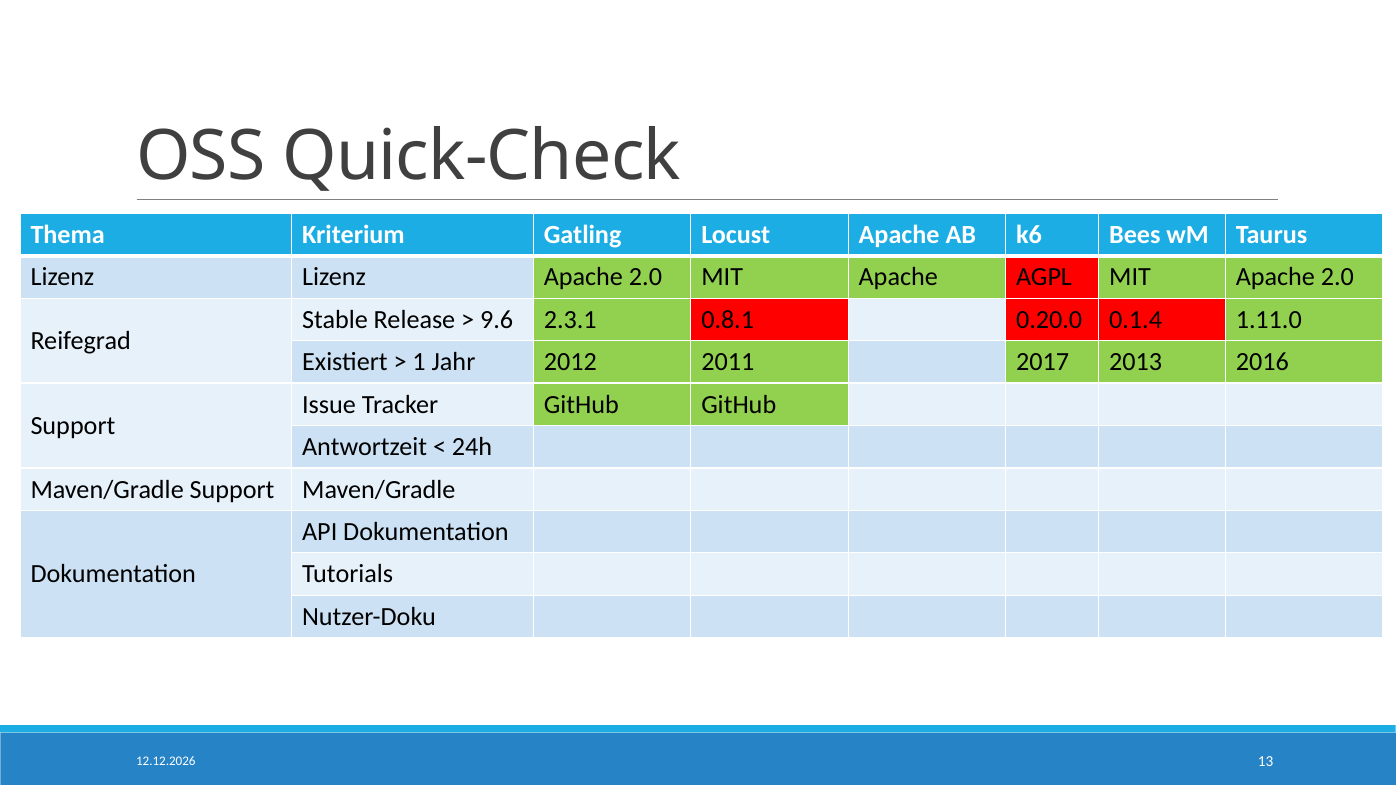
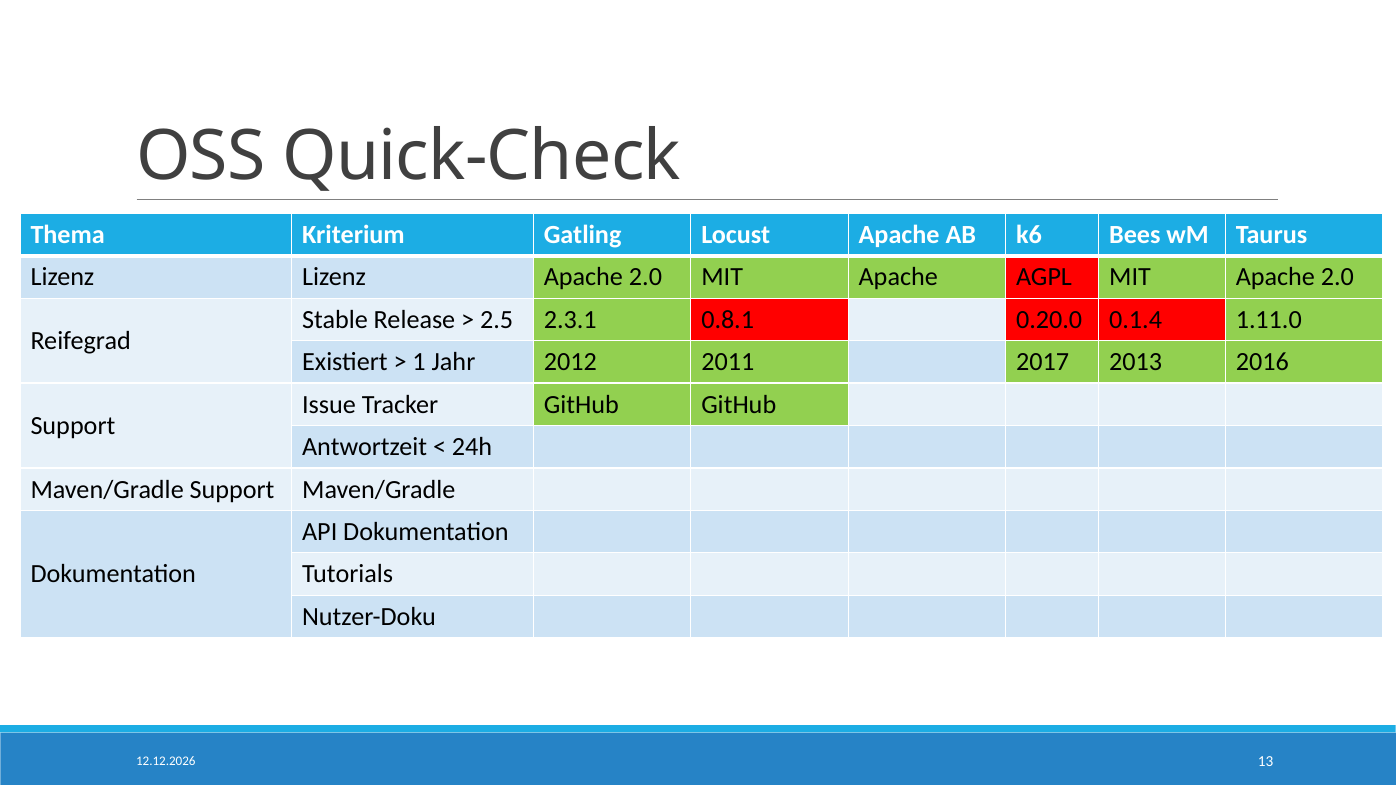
9.6: 9.6 -> 2.5 (497, 320)
